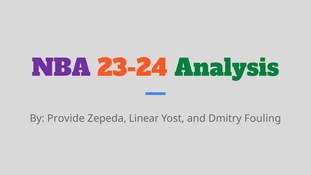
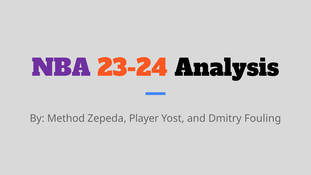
Analysis colour: green -> black (227, 68)
Provide: Provide -> Method (66, 118)
Linear: Linear -> Player (144, 118)
